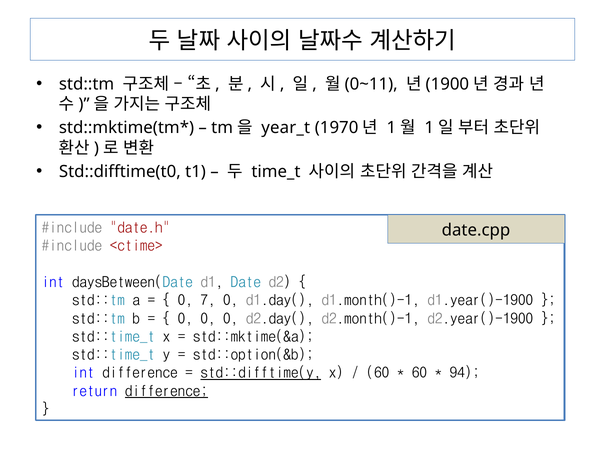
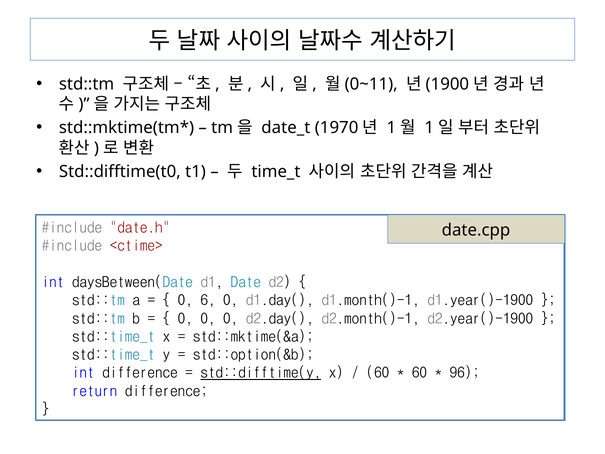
year_t: year_t -> date_t (286, 128)
7: 7 -> 6 (208, 300)
94: 94 -> 96 (465, 373)
difference underline: present -> none (166, 391)
